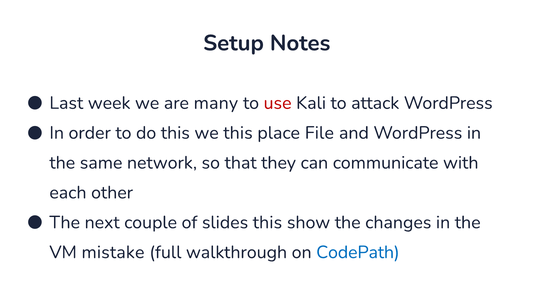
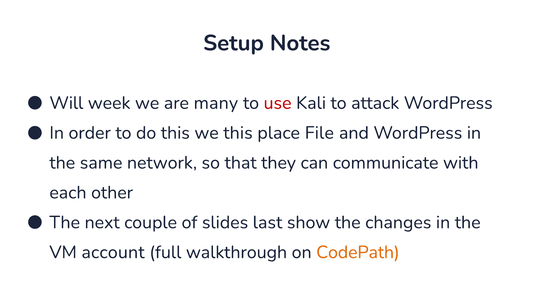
Last: Last -> Will (66, 103)
slides this: this -> last (267, 222)
mistake: mistake -> account (113, 252)
CodePath colour: blue -> orange (358, 252)
